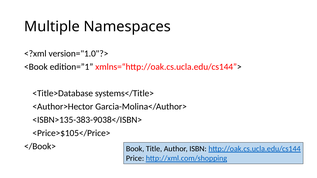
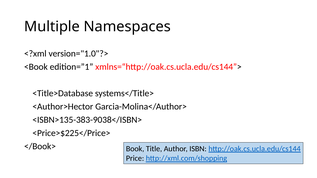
<Price>$105</Price>: <Price>$105</Price> -> <Price>$225</Price> (71, 133)
